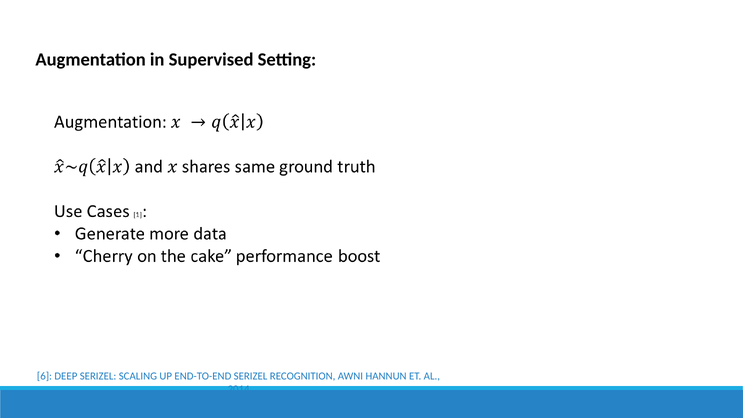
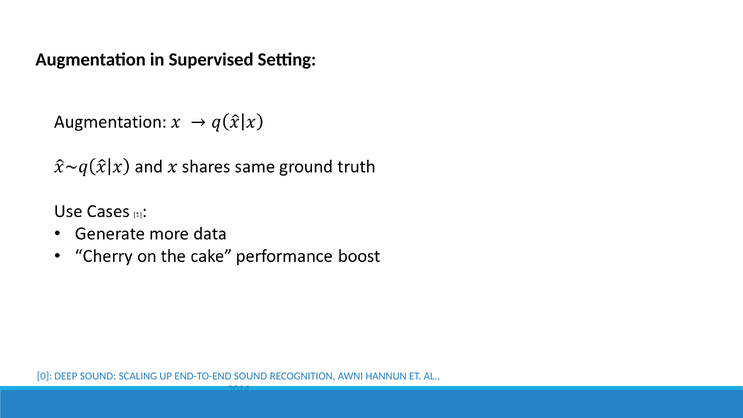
6: 6 -> 0 (44, 376)
DEEP SERIZEL: SERIZEL -> SOUND (98, 376)
END-TO-END SERIZEL: SERIZEL -> SOUND (251, 376)
